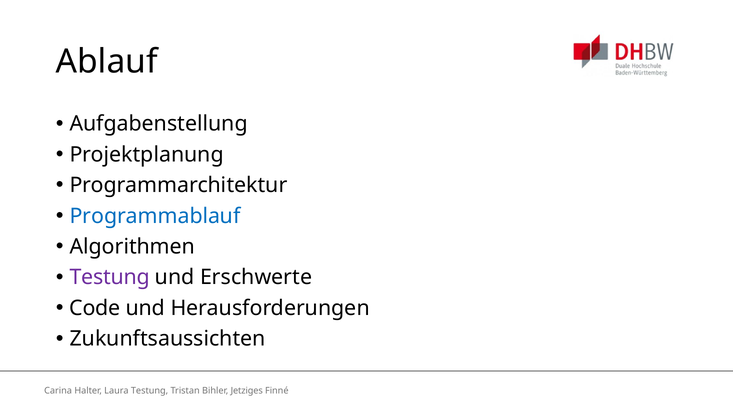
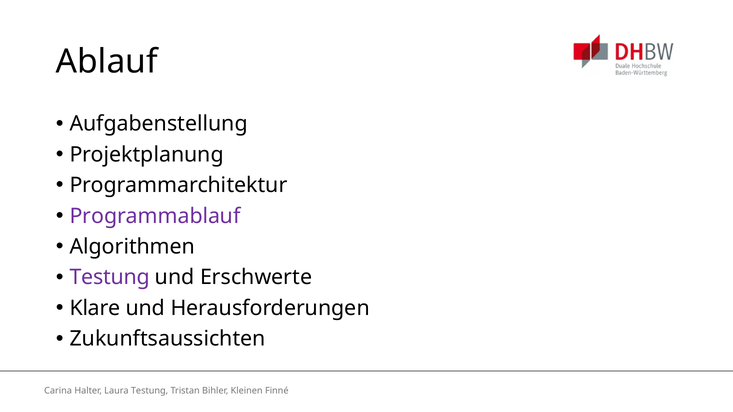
Programmablauf colour: blue -> purple (155, 216)
Code: Code -> Klare (95, 308)
Jetziges: Jetziges -> Kleinen (247, 391)
